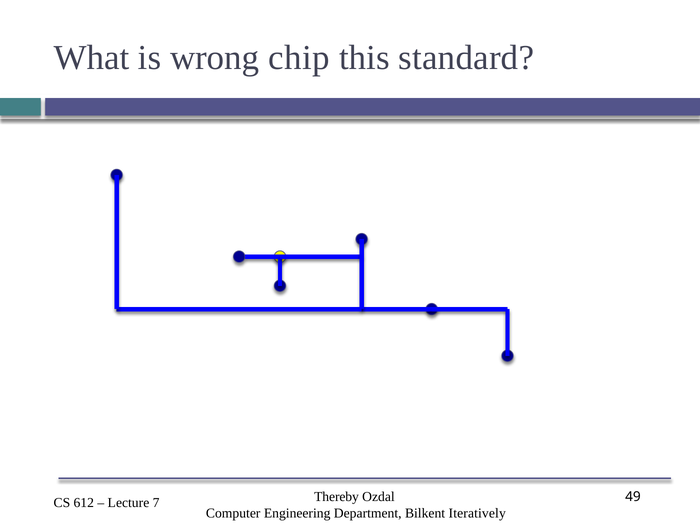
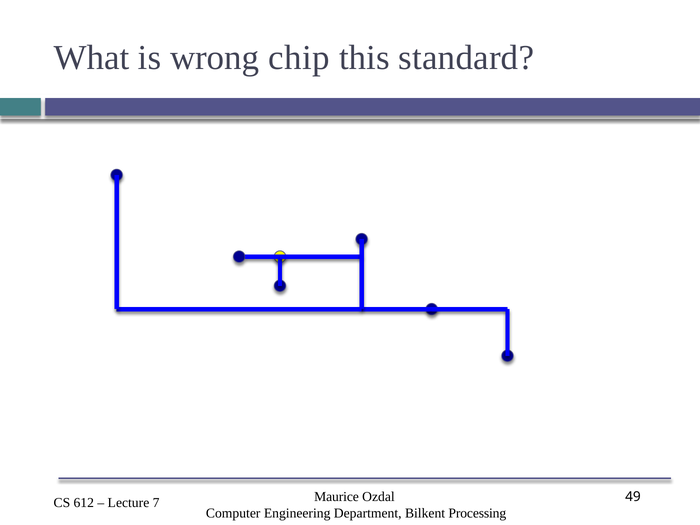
Thereby: Thereby -> Maurice (337, 497)
Iteratively: Iteratively -> Processing (477, 513)
